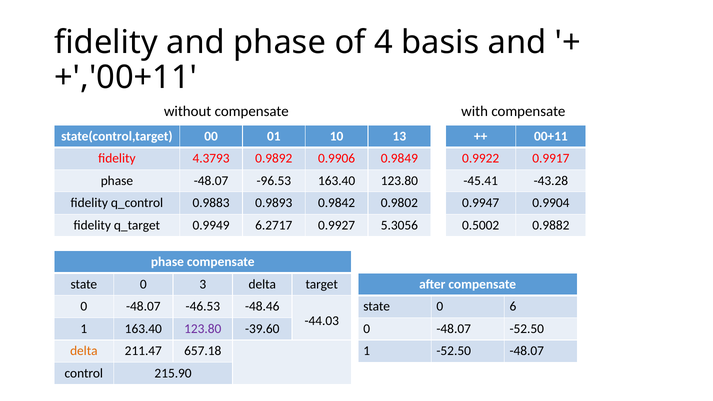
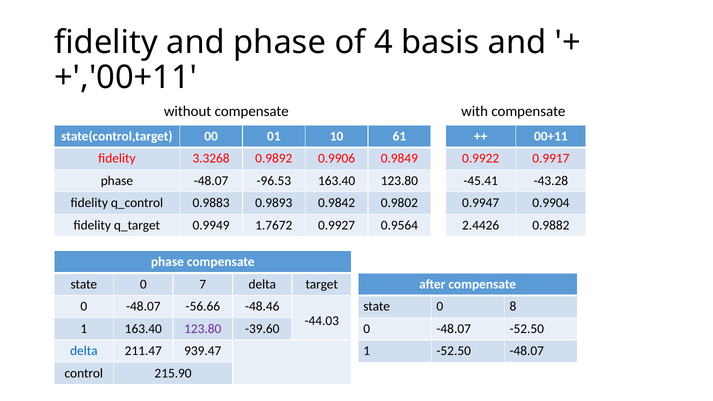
13: 13 -> 61 (399, 136)
4.3793: 4.3793 -> 3.3268 (211, 158)
6.2717: 6.2717 -> 1.7672 (274, 225)
5.3056: 5.3056 -> 0.9564 (399, 225)
0.5002: 0.5002 -> 2.4426 (481, 225)
3: 3 -> 7 (203, 284)
-46.53: -46.53 -> -56.66 (203, 306)
6: 6 -> 8 (513, 306)
delta colour: orange -> blue (84, 351)
657.18: 657.18 -> 939.47 (203, 351)
